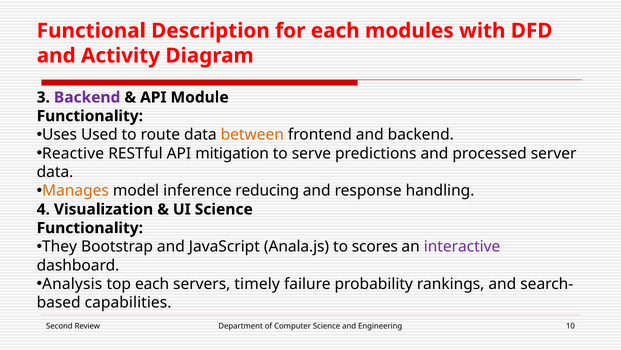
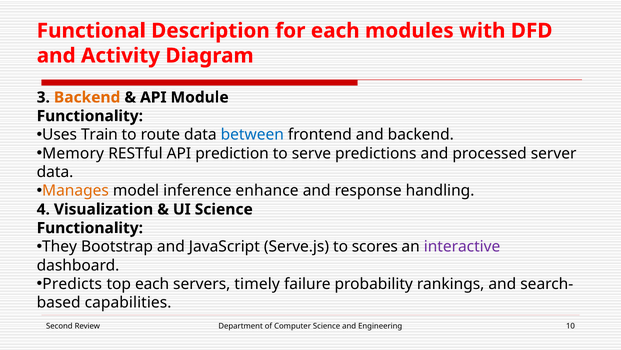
Backend colour: purple -> orange (87, 97)
Used: Used -> Train (99, 134)
between colour: orange -> blue (252, 134)
Reactive: Reactive -> Memory (73, 153)
mitigation: mitigation -> prediction (232, 153)
reducing: reducing -> enhance (267, 190)
Anala.js: Anala.js -> Serve.js (297, 246)
Analysis: Analysis -> Predicts (72, 284)
